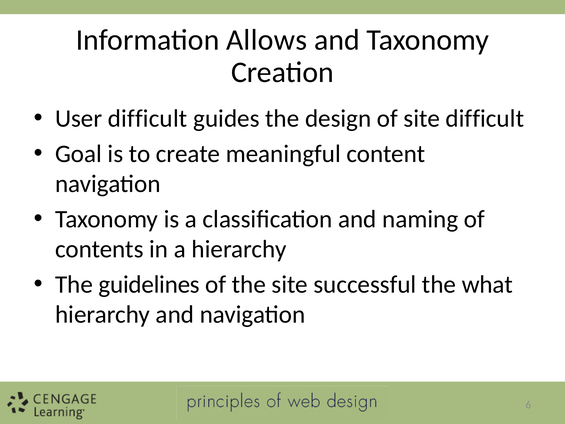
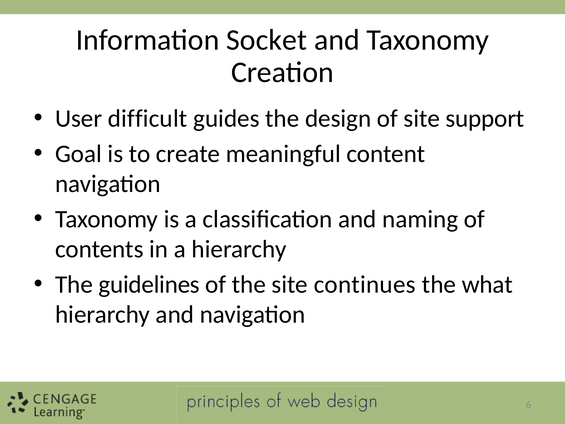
Allows: Allows -> Socket (267, 40)
site difficult: difficult -> support (485, 119)
successful: successful -> continues (365, 284)
